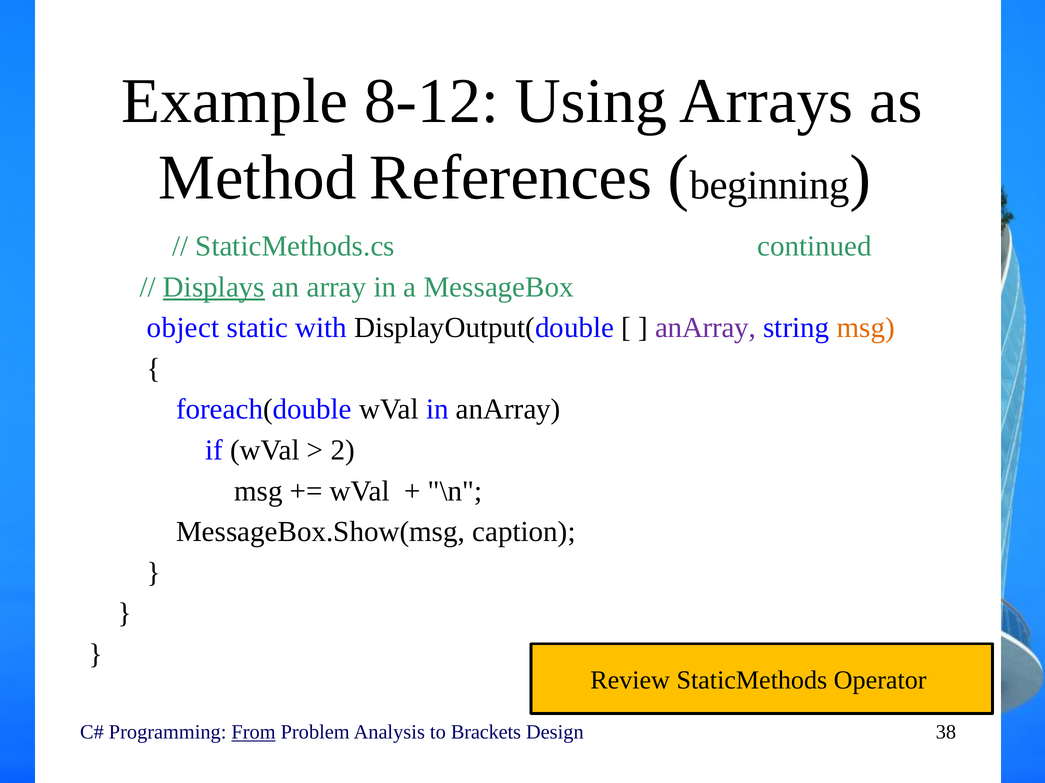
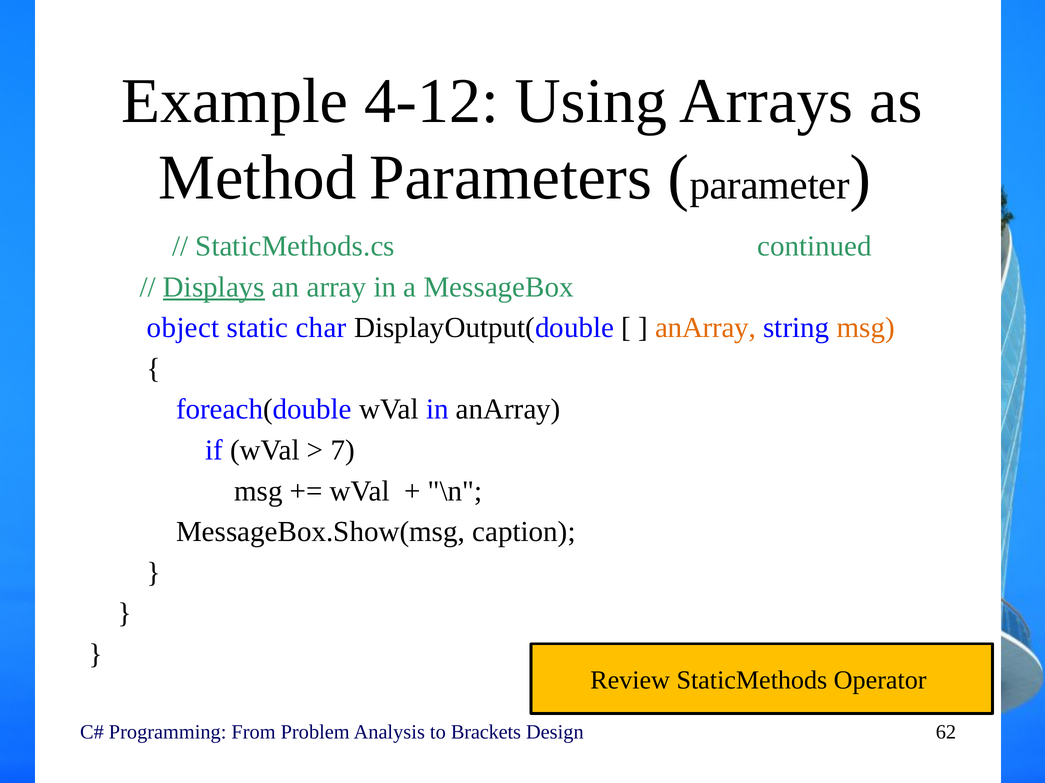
8-12: 8-12 -> 4-12 (431, 101)
References: References -> Parameters (511, 178)
beginning: beginning -> parameter (770, 185)
with: with -> char (321, 328)
anArray colour: purple -> orange (706, 328)
2: 2 -> 7 (343, 451)
From underline: present -> none (253, 733)
38: 38 -> 62 (946, 733)
